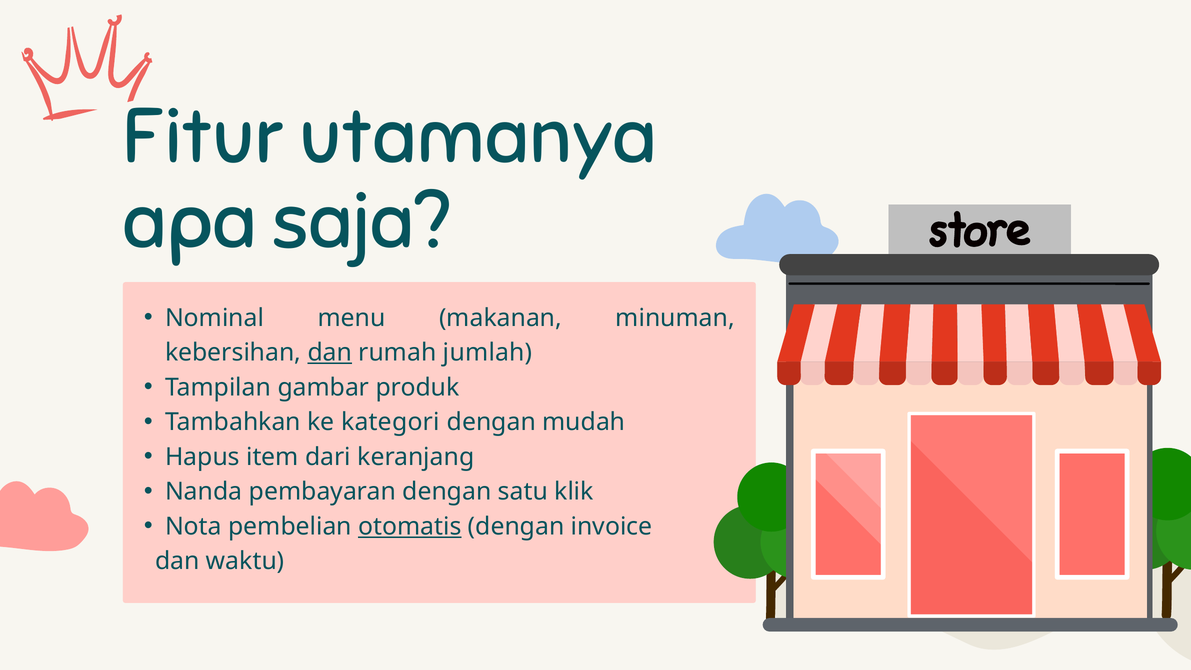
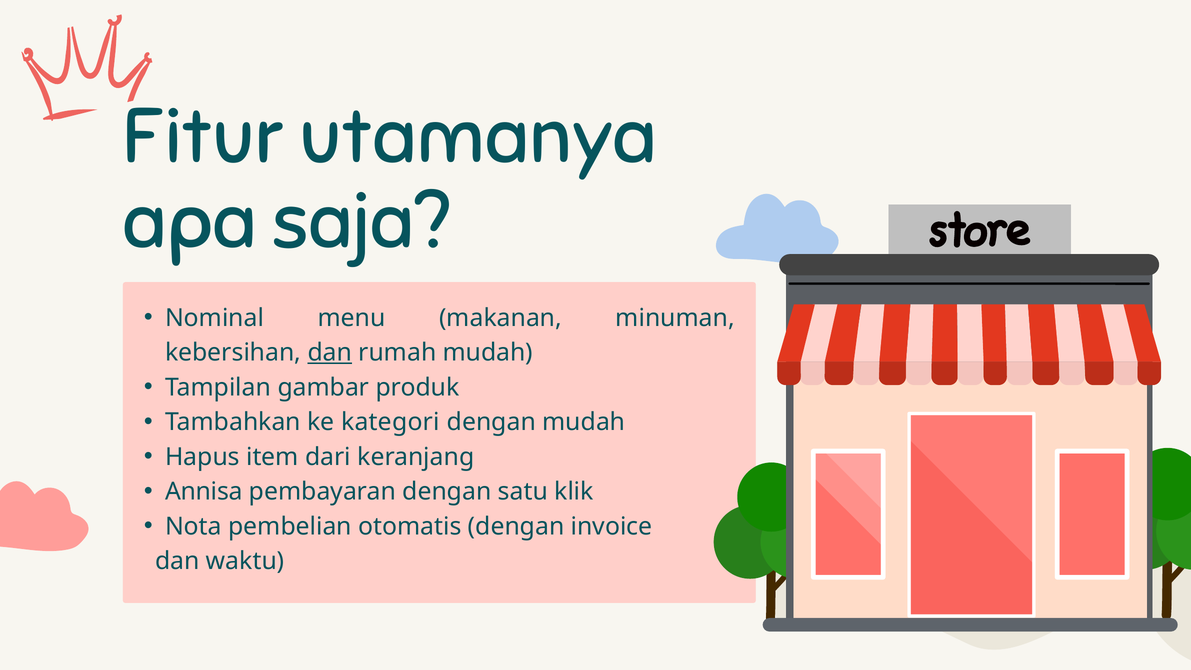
rumah jumlah: jumlah -> mudah (488, 353)
Nanda: Nanda -> Annisa (204, 492)
otomatis underline: present -> none (410, 526)
